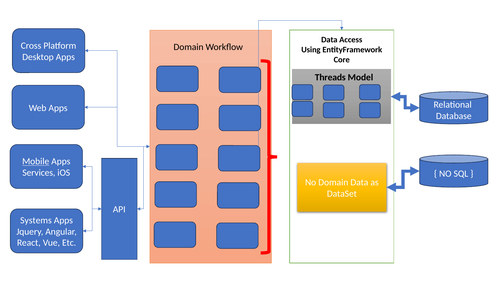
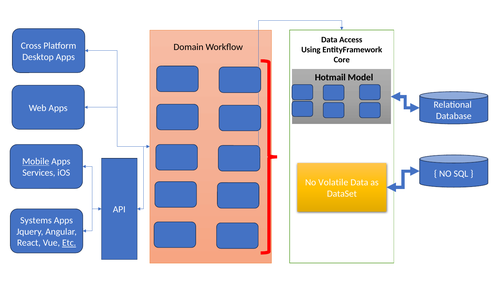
Threads: Threads -> Hotmail (330, 78)
No Domain: Domain -> Volatile (333, 183)
Etc underline: none -> present (69, 243)
